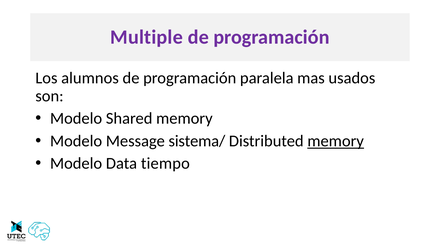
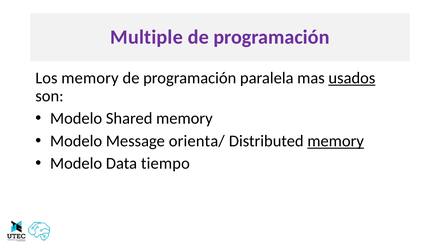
Los alumnos: alumnos -> memory (90, 78)
usados underline: none -> present (352, 78)
sistema/: sistema/ -> orienta/ (197, 141)
